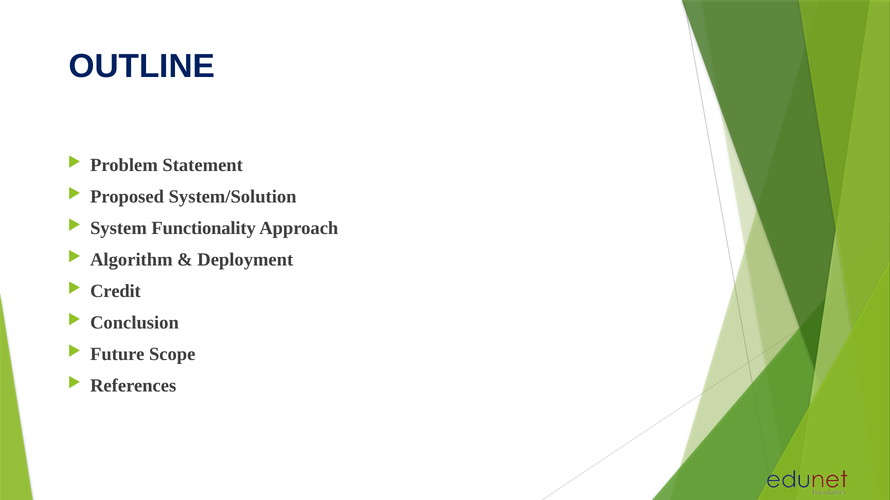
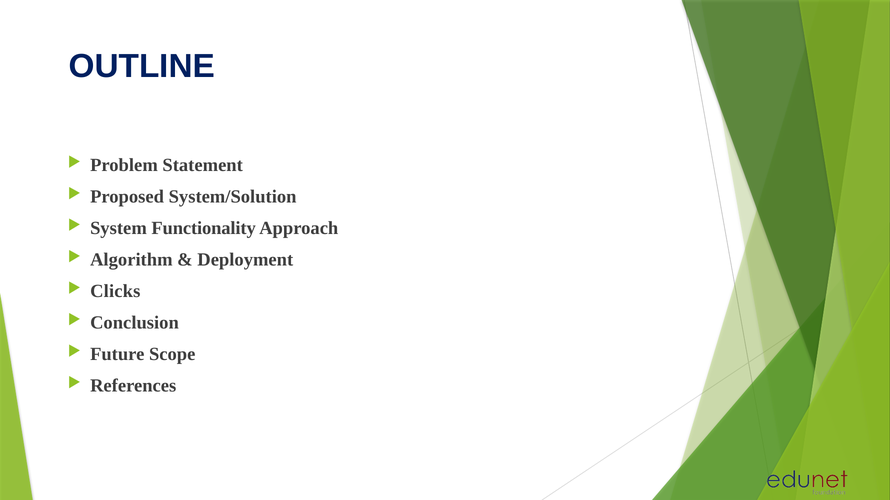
Credit: Credit -> Clicks (115, 292)
